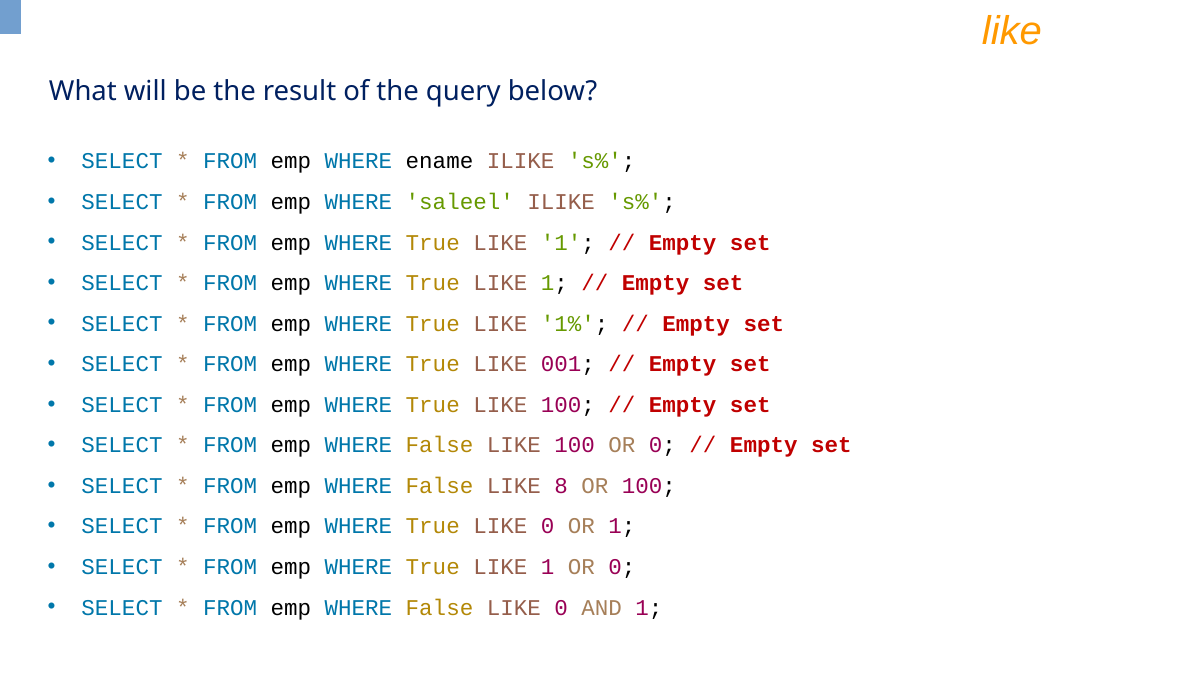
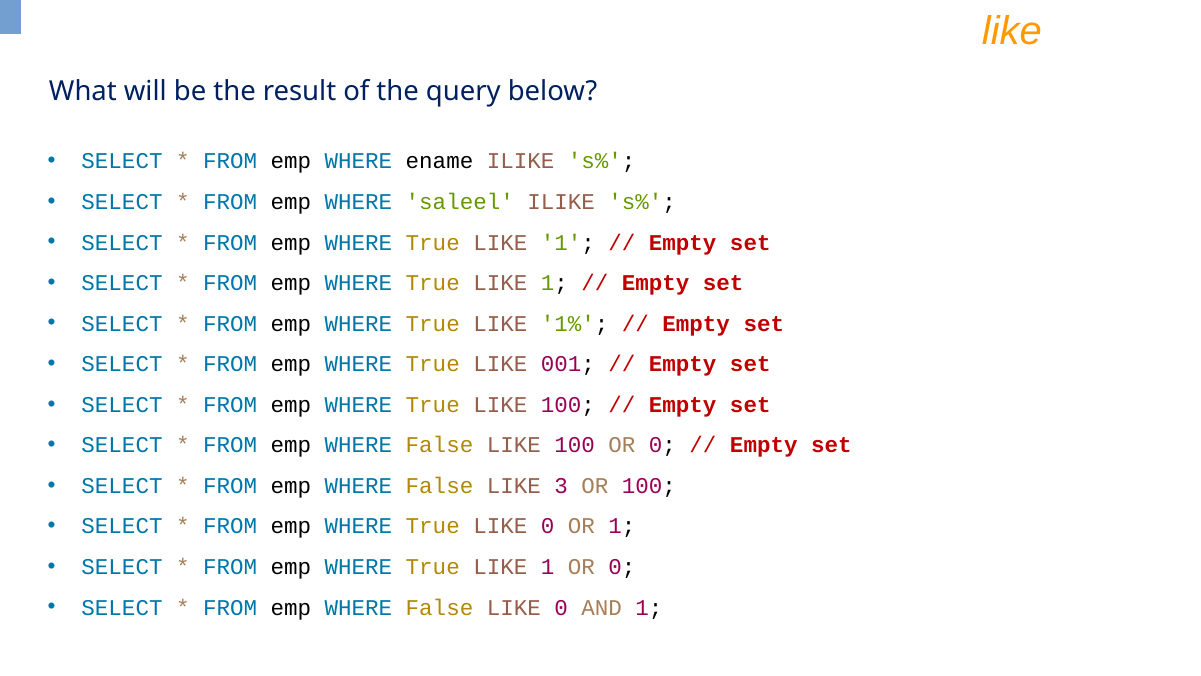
8: 8 -> 3 (561, 486)
